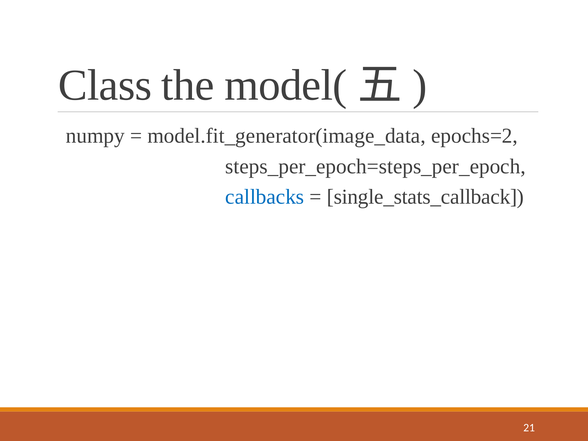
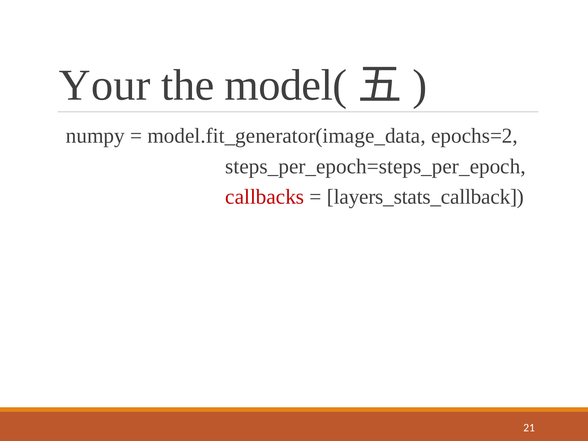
Class: Class -> Your (105, 85)
callbacks colour: blue -> red (265, 197)
single_stats_callback: single_stats_callback -> layers_stats_callback (425, 197)
